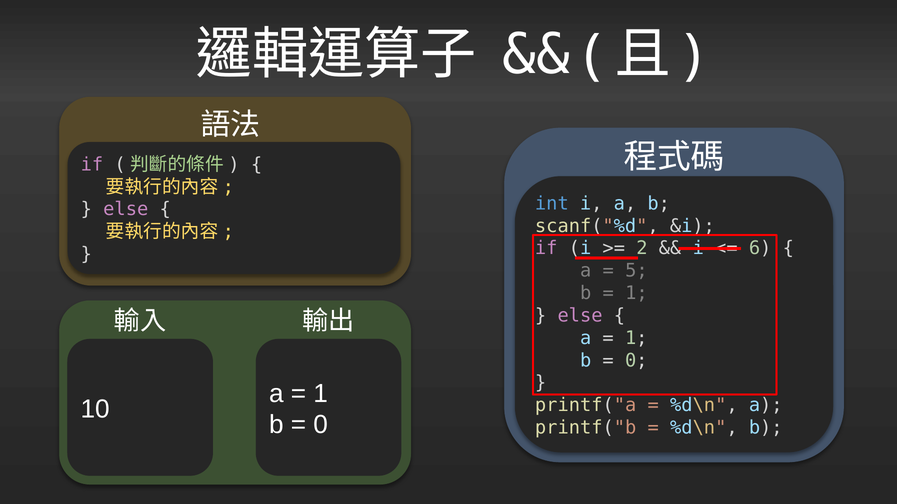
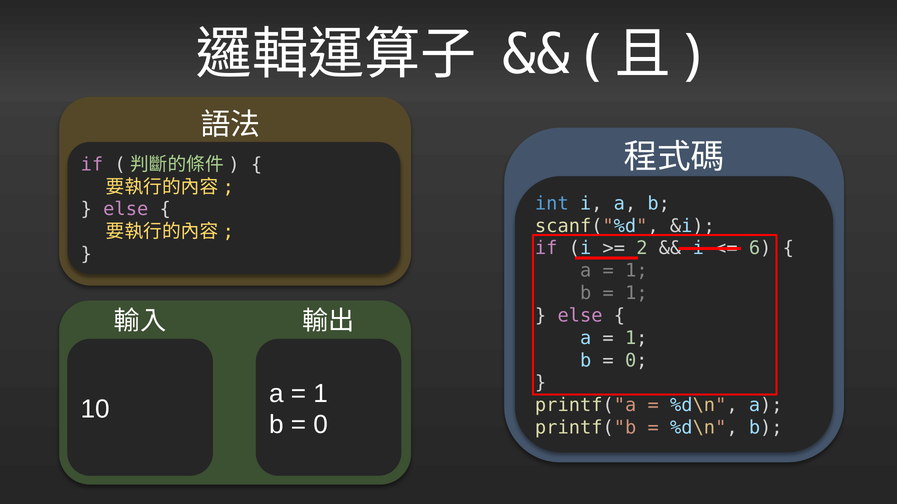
5: 5 -> 1 (636, 271)
